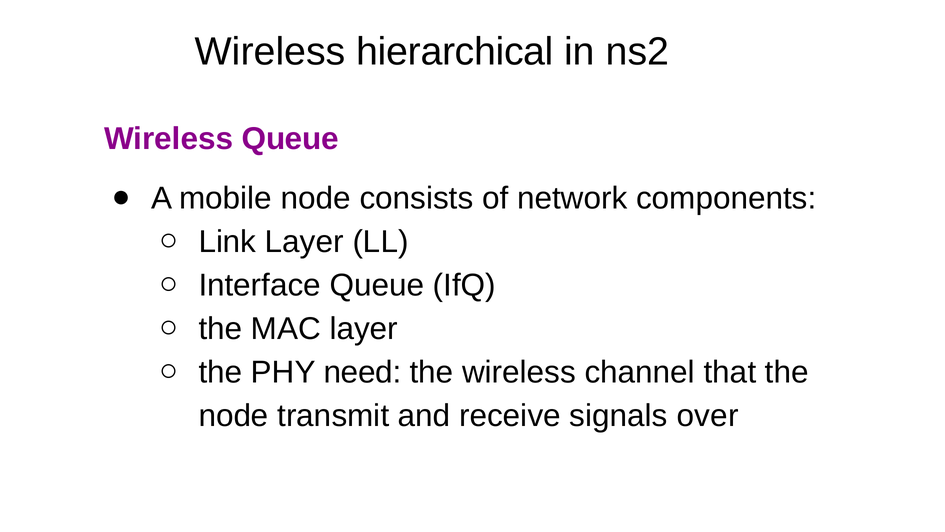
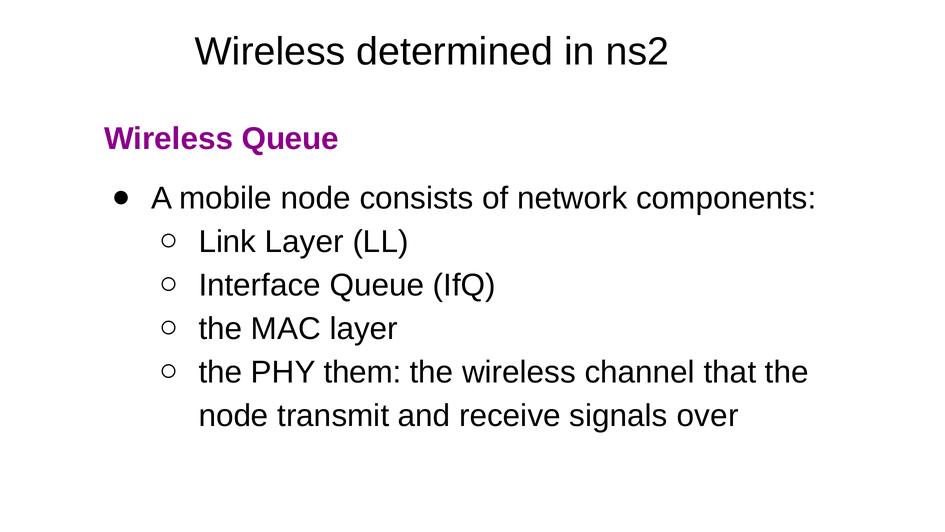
hierarchical: hierarchical -> determined (455, 52)
need: need -> them (363, 372)
